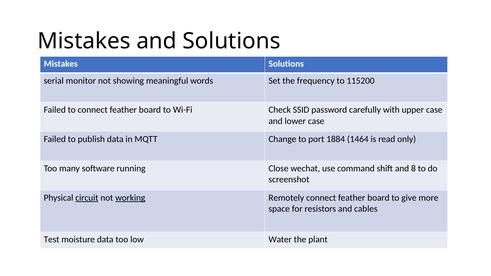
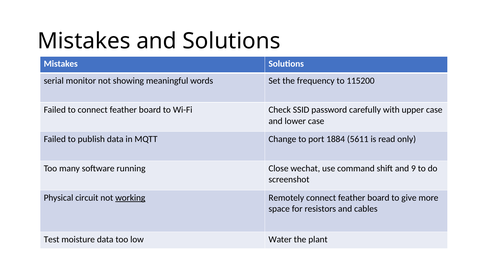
1464: 1464 -> 5611 (358, 139)
8: 8 -> 9 (413, 169)
circuit underline: present -> none (87, 198)
